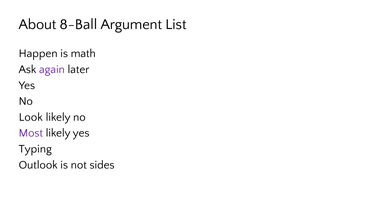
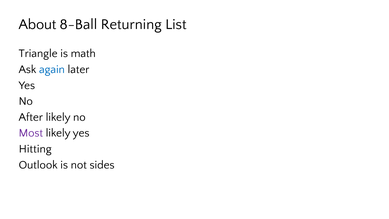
Argument: Argument -> Returning (131, 24)
Happen: Happen -> Triangle (38, 53)
again colour: purple -> blue (52, 69)
Look: Look -> After (31, 117)
Typing: Typing -> Hitting (35, 149)
